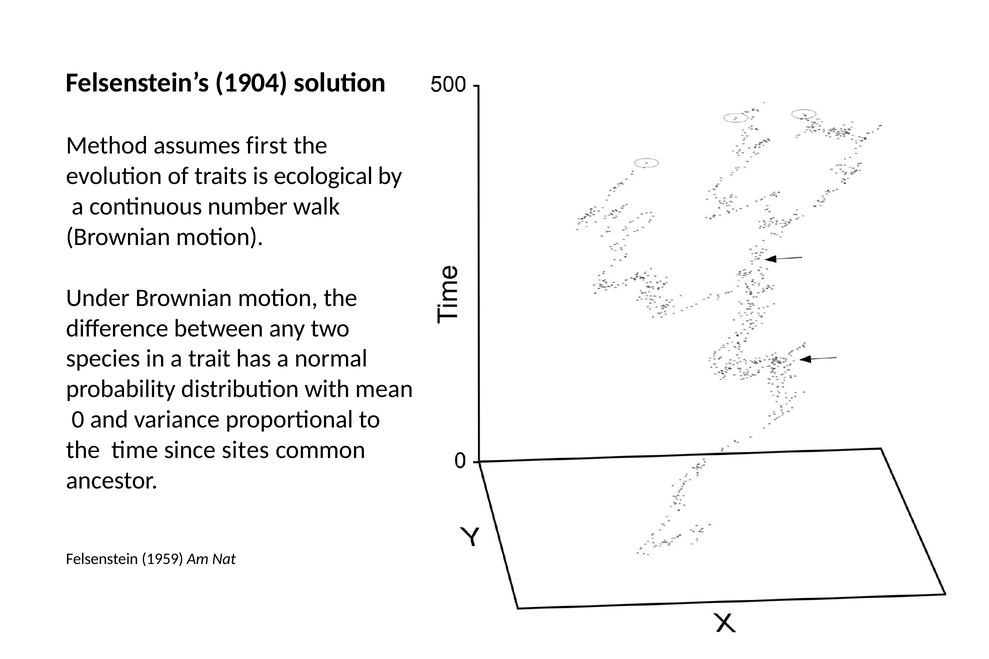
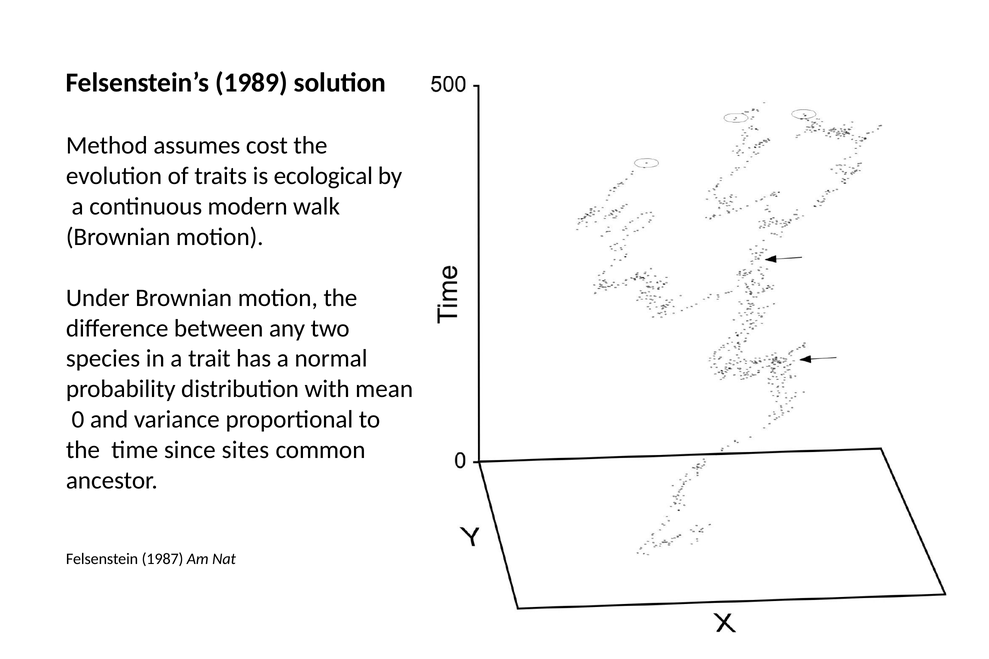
1904: 1904 -> 1989 (251, 83)
first: first -> cost (267, 146)
number: number -> modern (248, 207)
1959: 1959 -> 1987 (163, 559)
